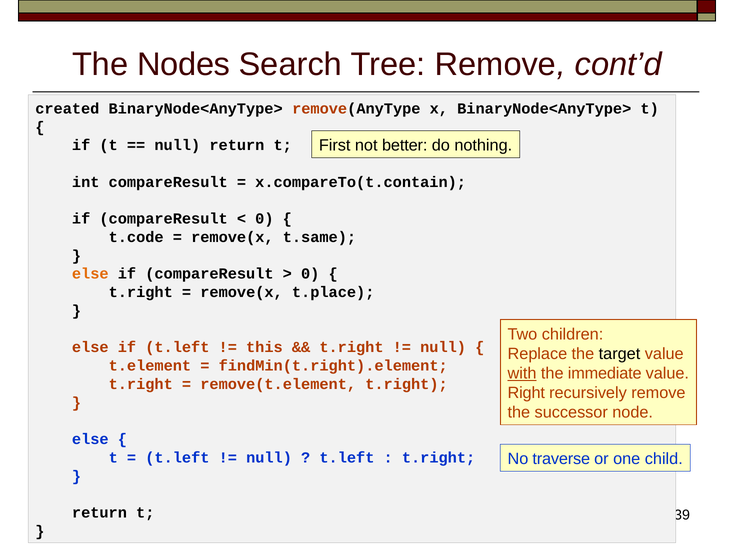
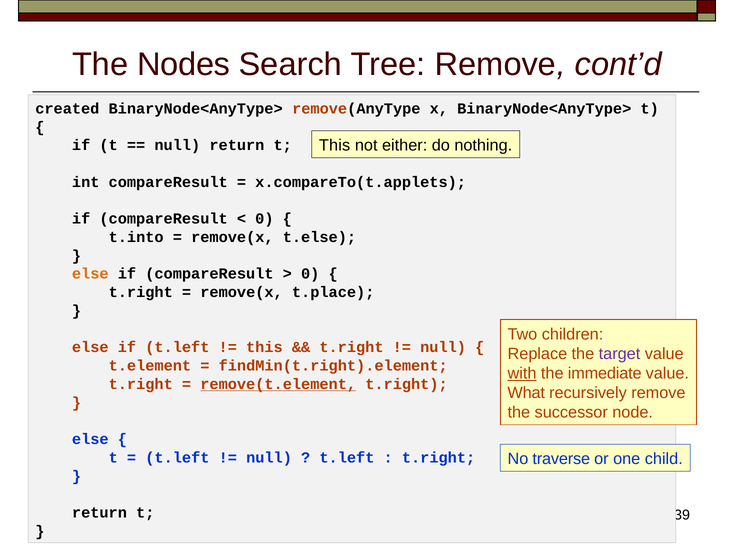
First: First -> This (335, 145)
better: better -> either (405, 145)
x.compareTo(t.contain: x.compareTo(t.contain -> x.compareTo(t.applets (361, 182)
t.code: t.code -> t.into (136, 237)
t.same: t.same -> t.else (319, 237)
target colour: black -> purple (620, 353)
remove(t.element underline: none -> present (278, 384)
Right: Right -> What (526, 393)
